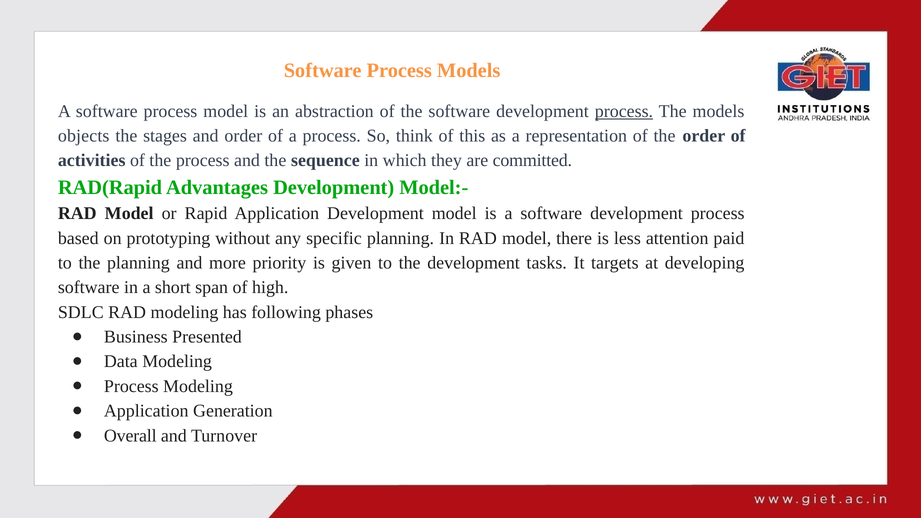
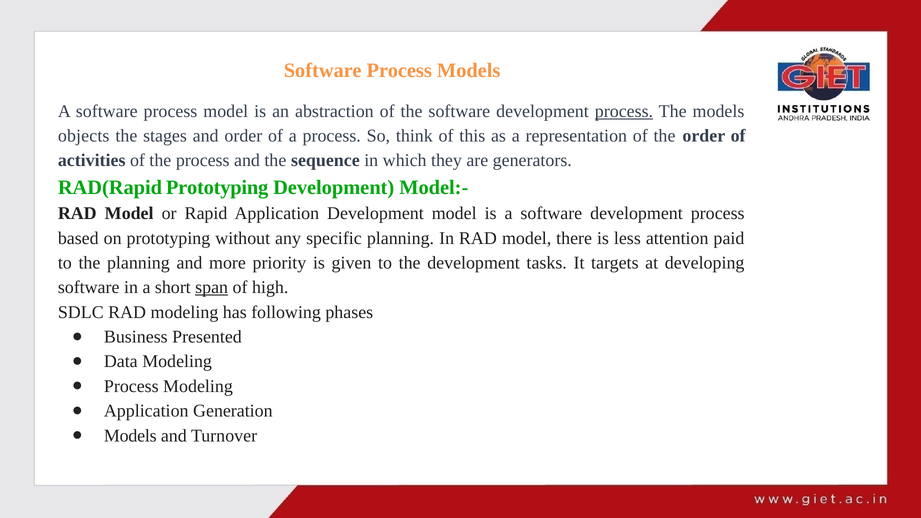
committed: committed -> generators (532, 161)
RAD(Rapid Advantages: Advantages -> Prototyping (217, 187)
span underline: none -> present (212, 288)
Overall: Overall -> Models (130, 436)
